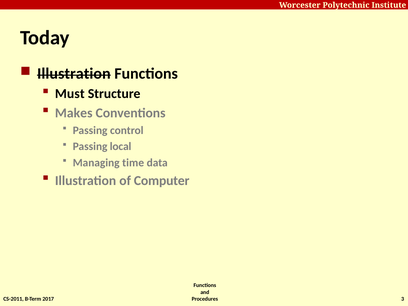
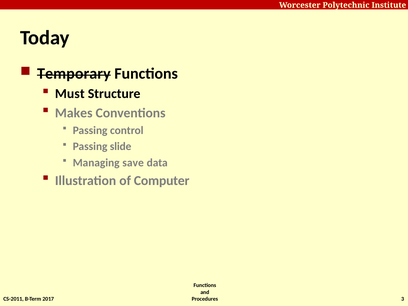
Illustration: Illustration -> Temporary (74, 73)
local: local -> slide (121, 146)
time: time -> save (133, 163)
